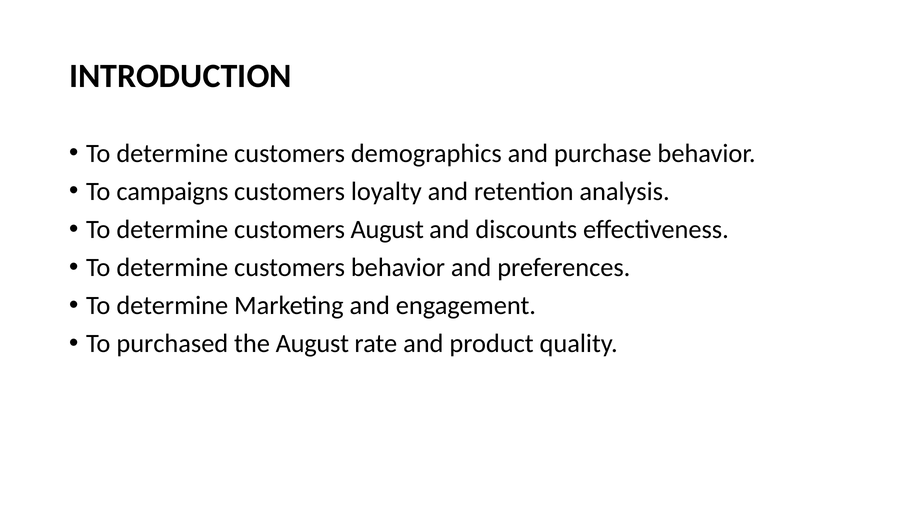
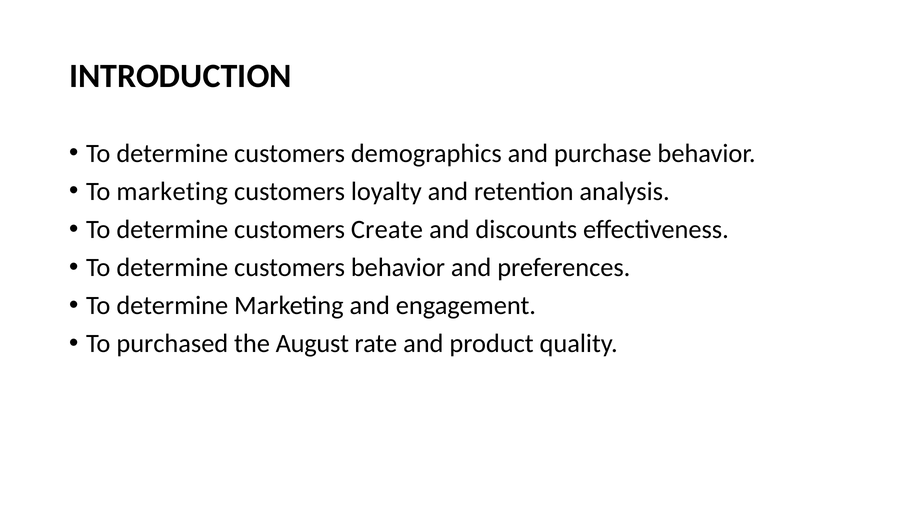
To campaigns: campaigns -> marketing (172, 191)
customers August: August -> Create (387, 229)
